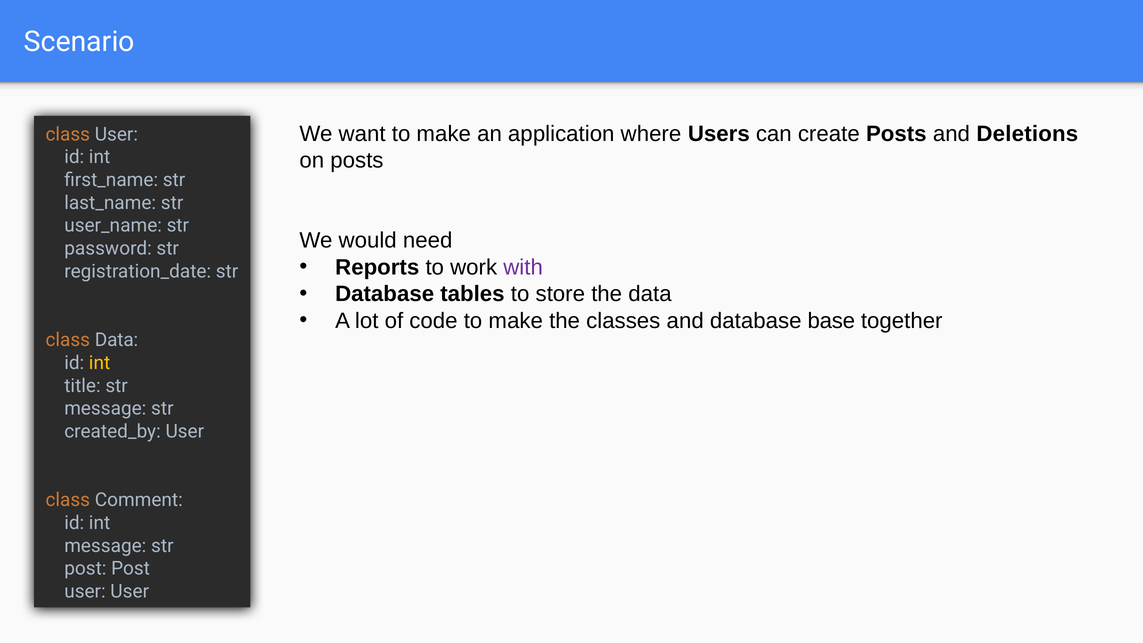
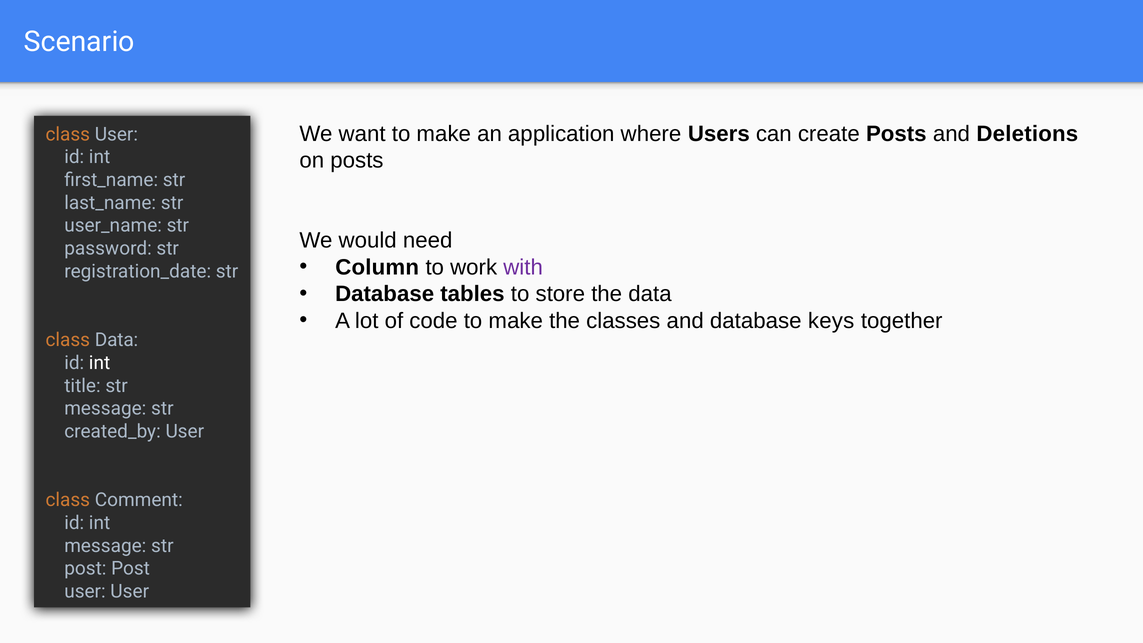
Reports: Reports -> Column (377, 267)
base: base -> keys (831, 321)
int colour: yellow -> white (100, 363)
